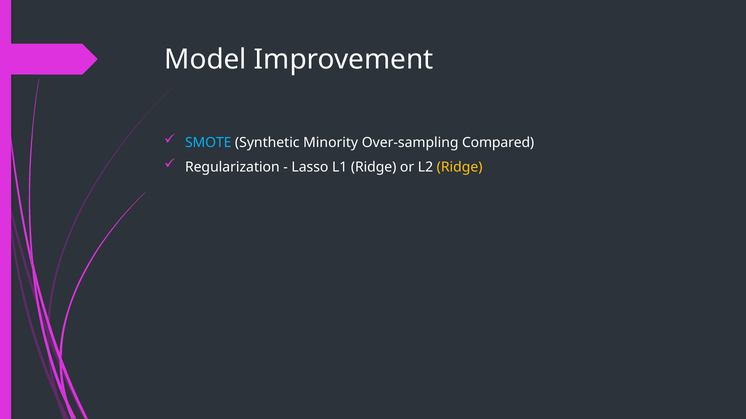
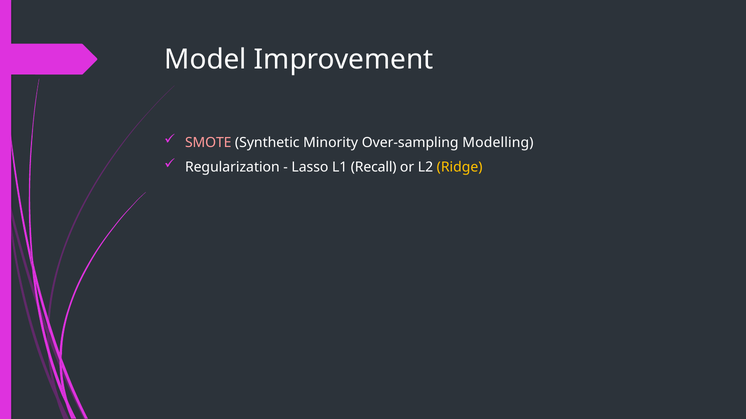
SMOTE colour: light blue -> pink (208, 143)
Compared: Compared -> Modelling (498, 143)
L1 Ridge: Ridge -> Recall (374, 167)
